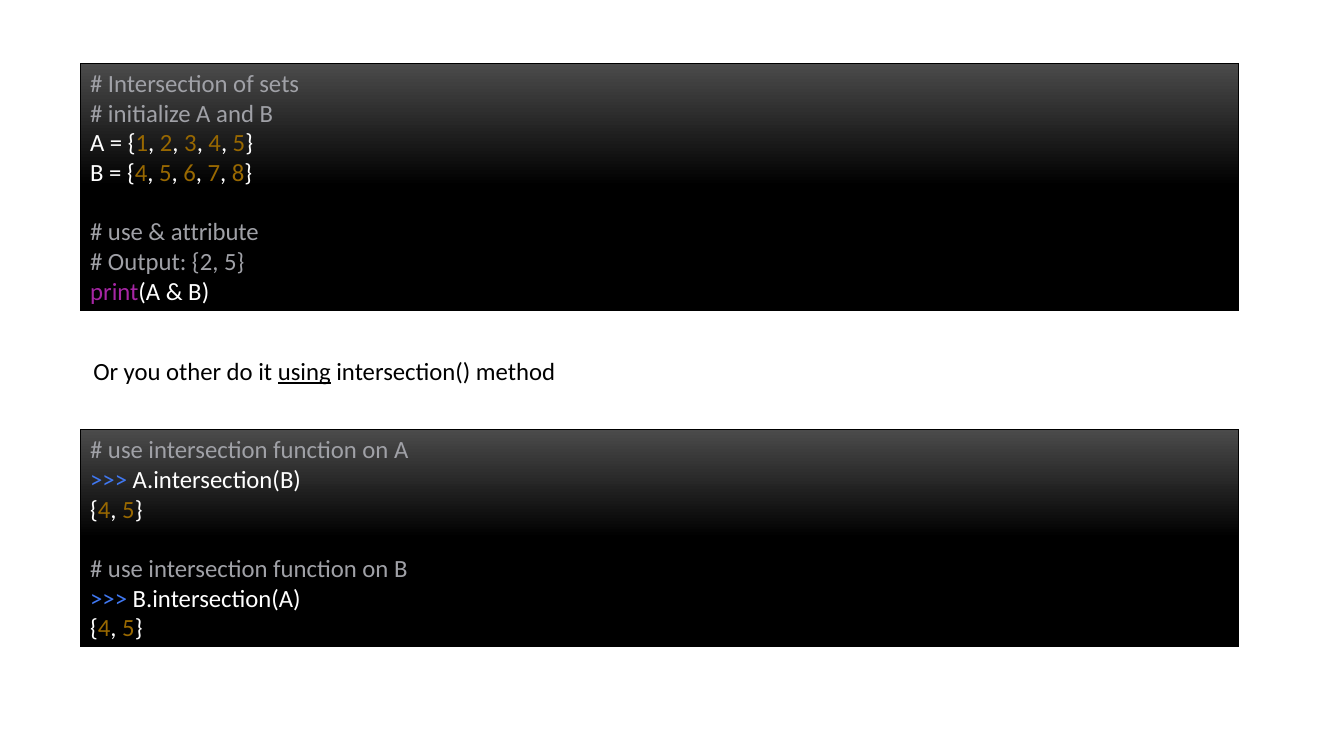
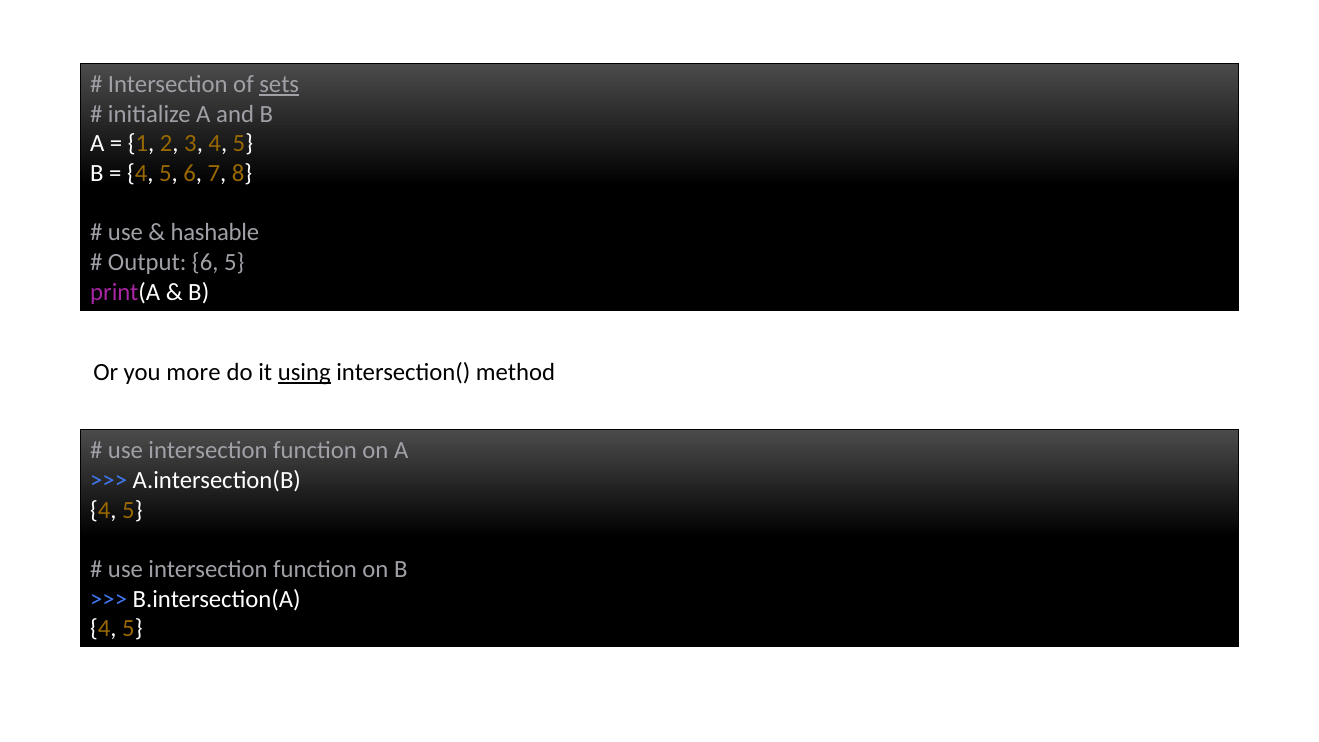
sets underline: none -> present (279, 84)
attribute: attribute -> hashable (215, 233)
Output 2: 2 -> 6 (205, 262)
other: other -> more (194, 372)
